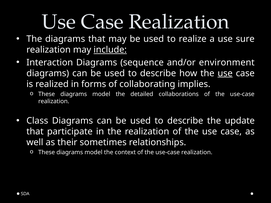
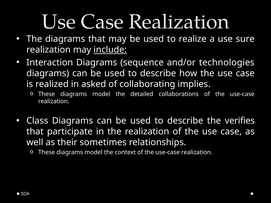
environment: environment -> technologies (227, 63)
use underline: present -> none (225, 73)
forms: forms -> asked (94, 84)
update: update -> verifies (240, 121)
